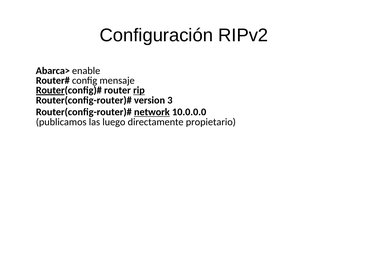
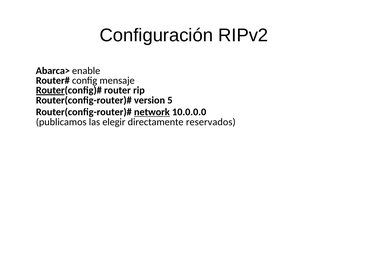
rip underline: present -> none (139, 90)
3: 3 -> 5 (170, 100)
luego: luego -> elegir (114, 122)
propietario: propietario -> reservados (211, 122)
